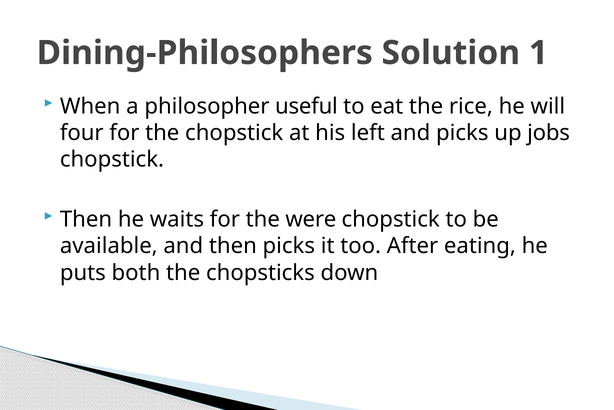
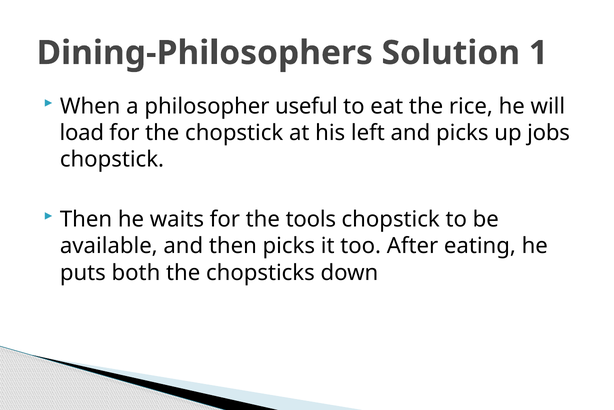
four: four -> load (82, 133)
were: were -> tools (311, 219)
